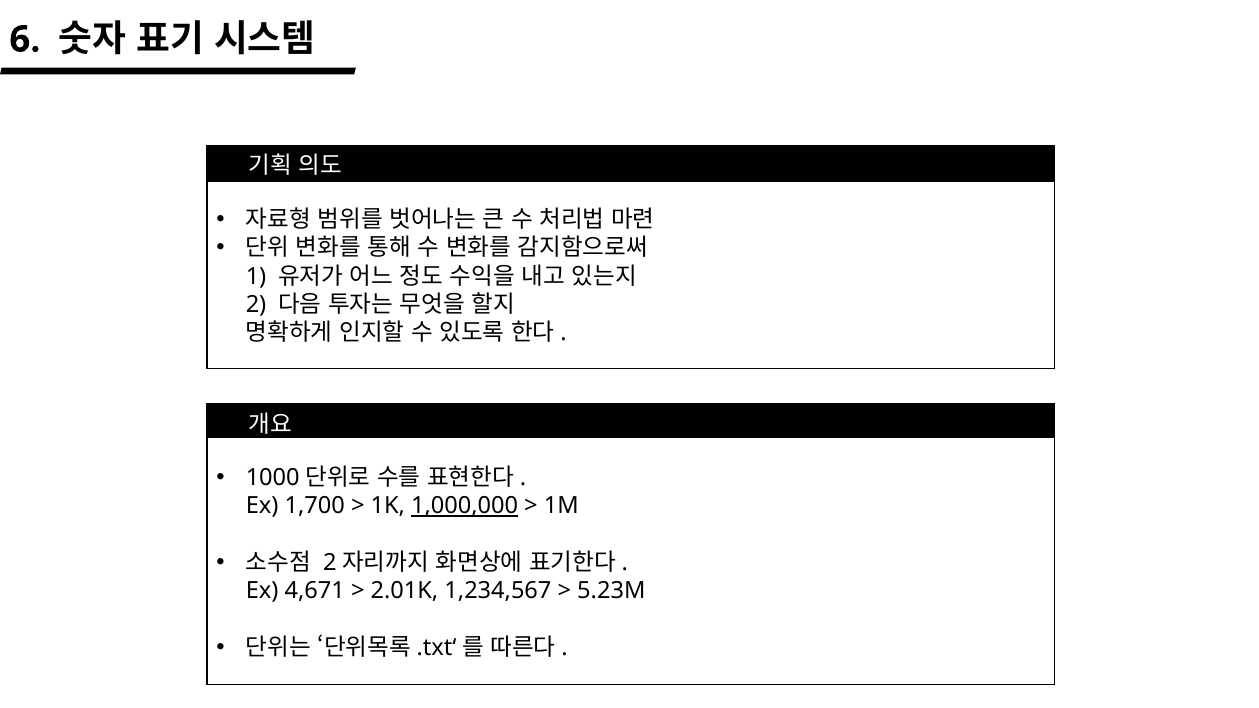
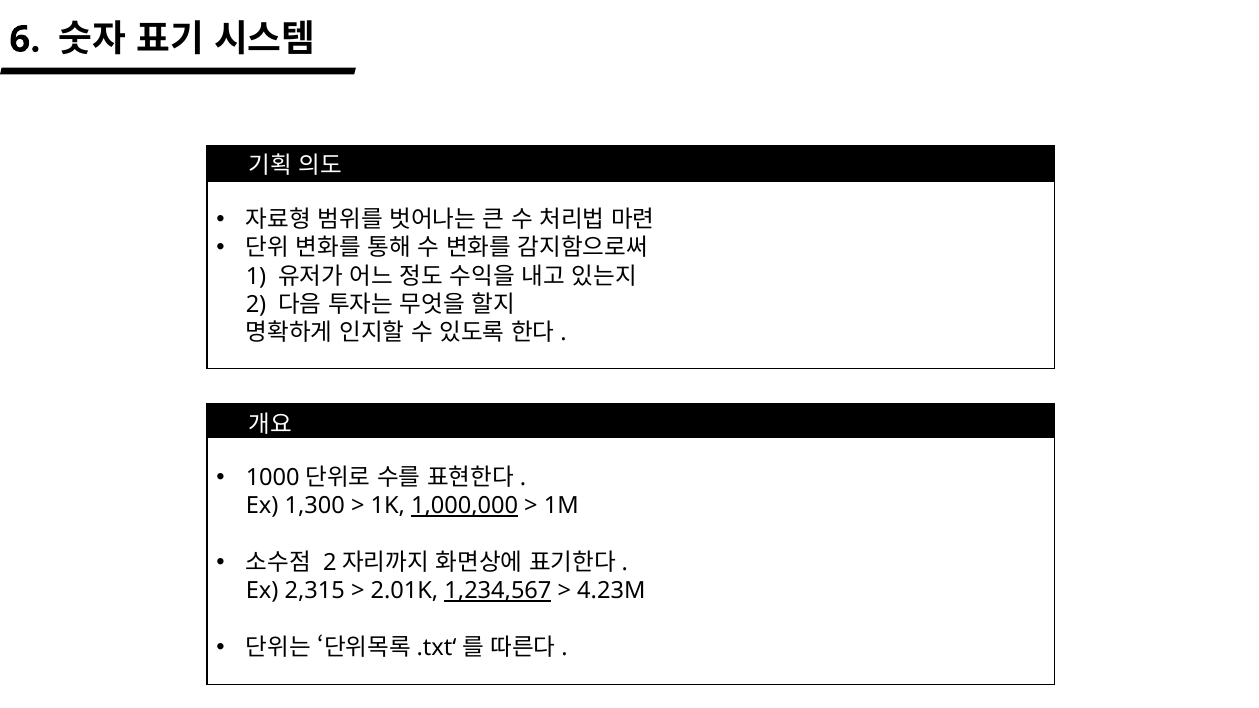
1,700: 1,700 -> 1,300 (315, 506)
4,671: 4,671 -> 2,315 (315, 591)
1,234,567 underline: none -> present (498, 591)
5.23M: 5.23M -> 4.23M (611, 591)
